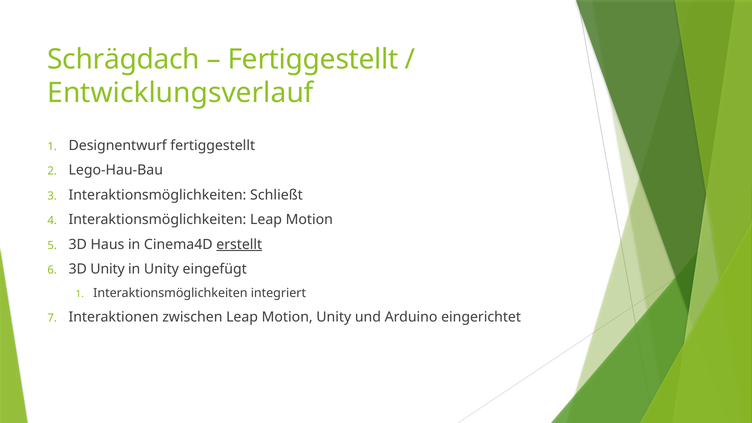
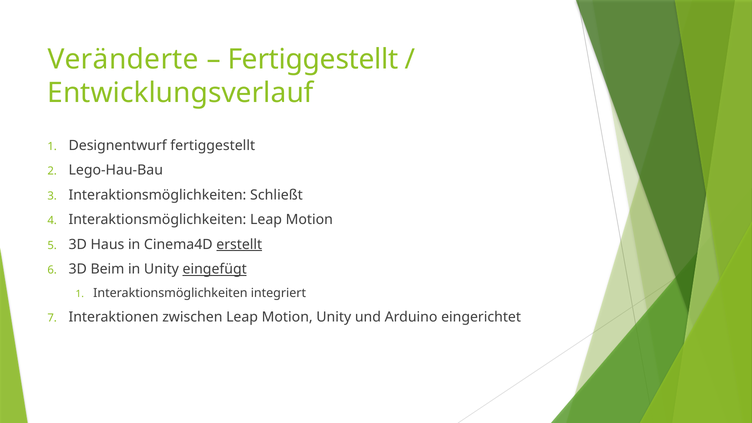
Schrägdach: Schrägdach -> Veränderte (123, 59)
3D Unity: Unity -> Beim (107, 269)
eingefügt underline: none -> present (215, 269)
